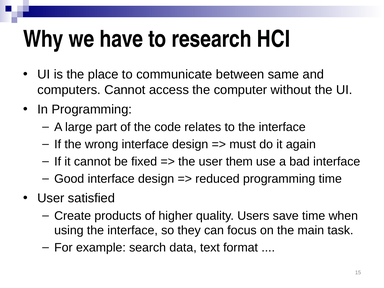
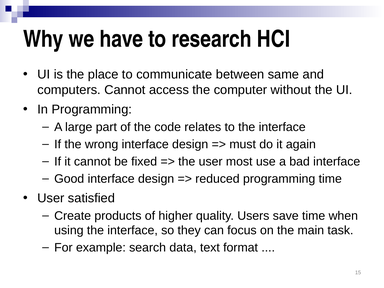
them: them -> most (239, 162)
